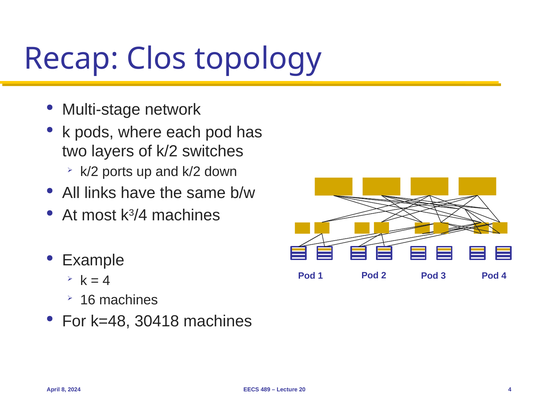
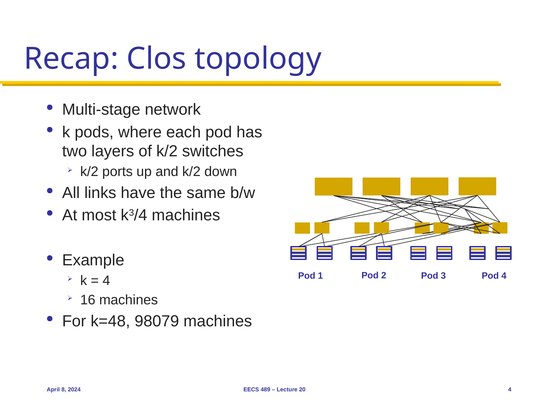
30418: 30418 -> 98079 (157, 321)
